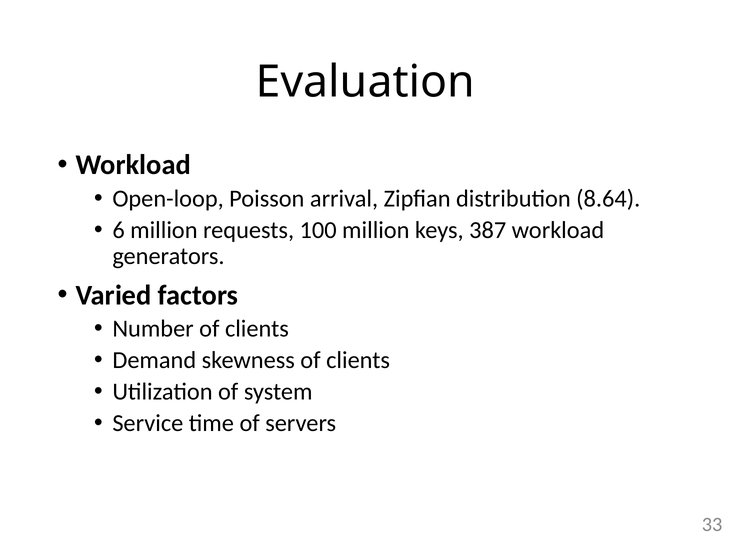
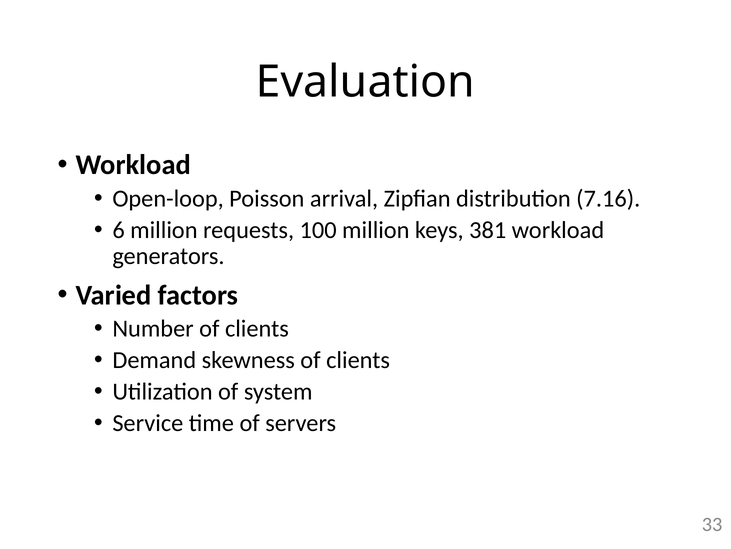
8.64: 8.64 -> 7.16 (608, 198)
387: 387 -> 381 (488, 230)
